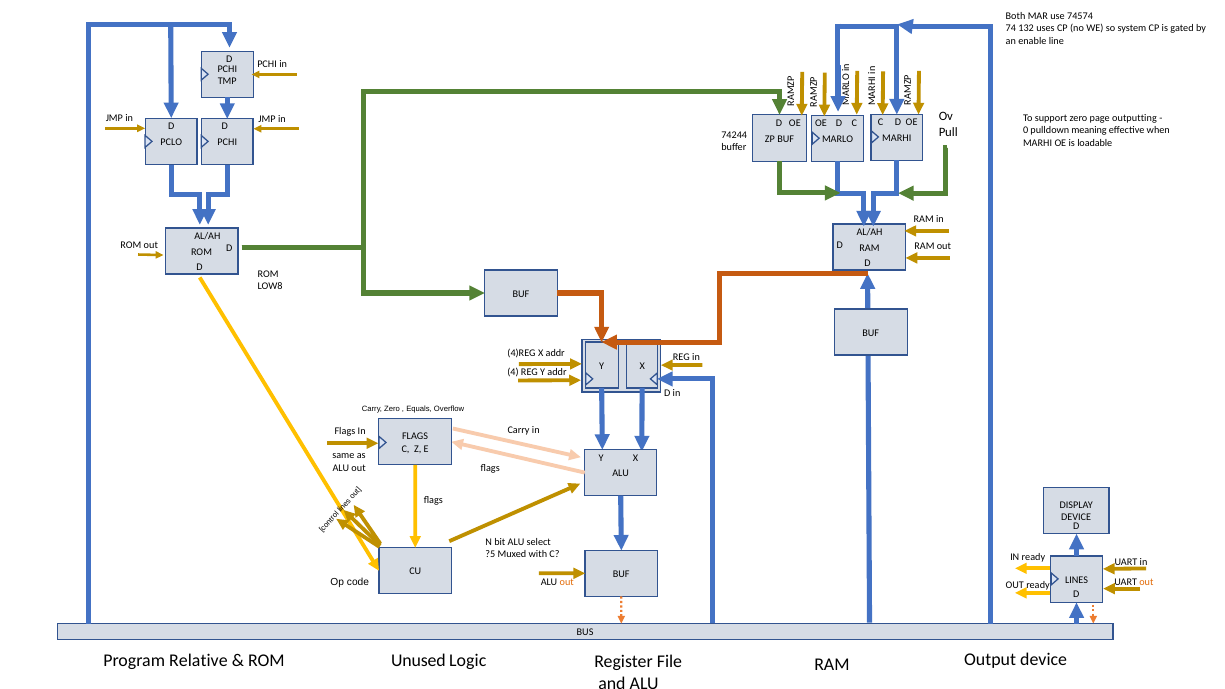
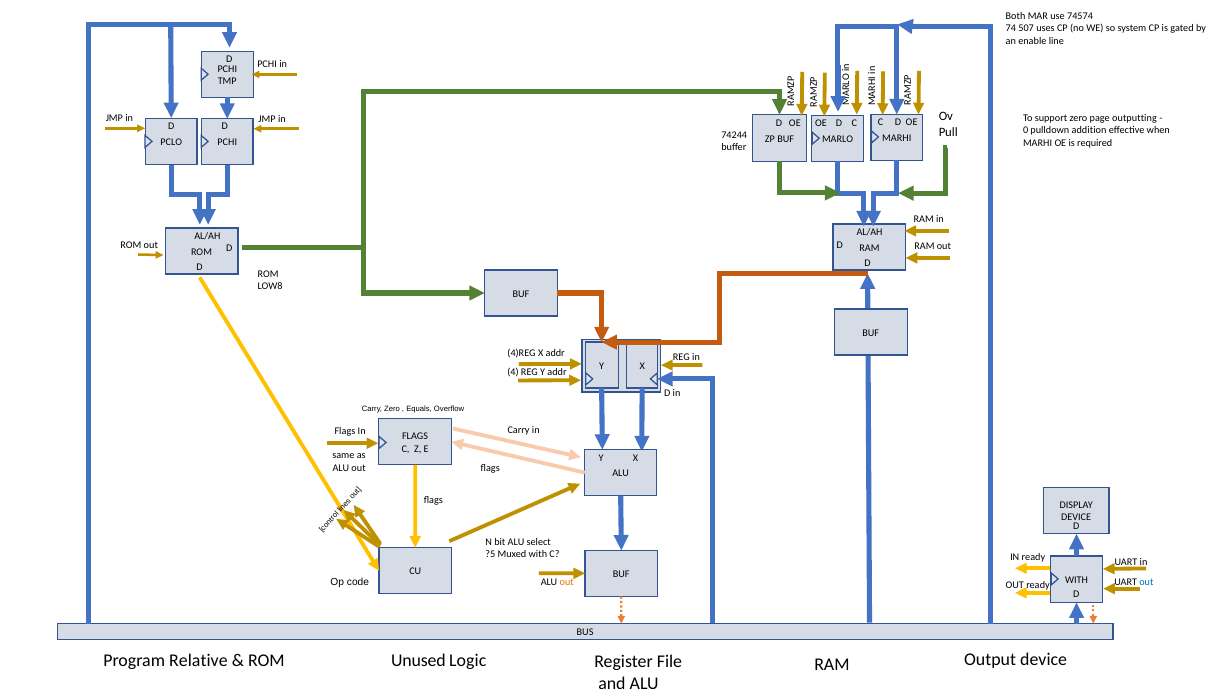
132: 132 -> 507 (1026, 29)
meaning: meaning -> addition (1089, 131)
loadable: loadable -> required (1095, 143)
LINES: LINES -> WITH (1077, 580)
out colour: orange -> blue (1146, 582)
